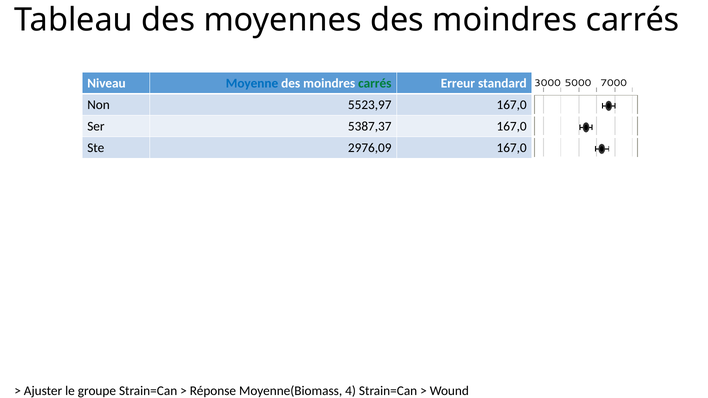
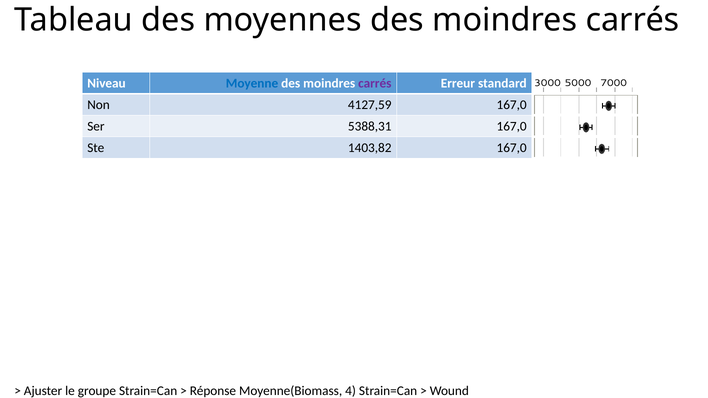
carrés colour: green -> purple (375, 83)
5523,97: 5523,97 -> 4127,59 (370, 105)
5387,37: 5387,37 -> 5388,31 (370, 126)
2976,09: 2976,09 -> 1403,82 (370, 148)
